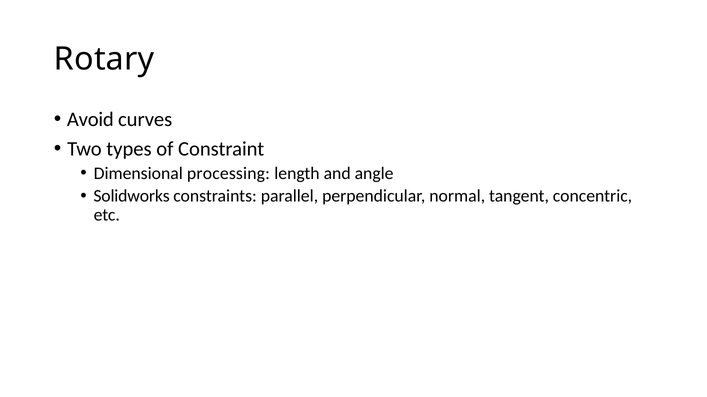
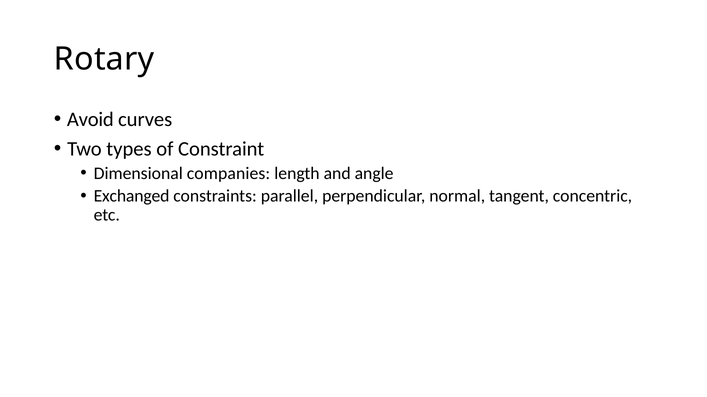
processing: processing -> companies (229, 174)
Solidworks: Solidworks -> Exchanged (132, 196)
